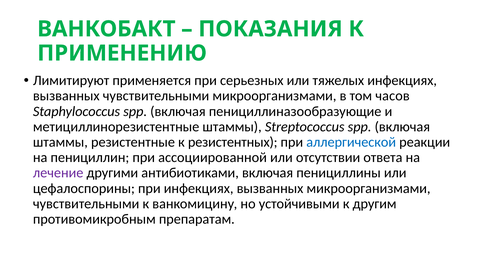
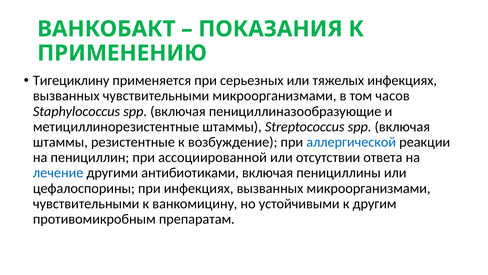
Лимитируют: Лимитируют -> Тигециклину (71, 80)
резистентных: резистентных -> возбуждение (233, 142)
лечение colour: purple -> blue (58, 173)
